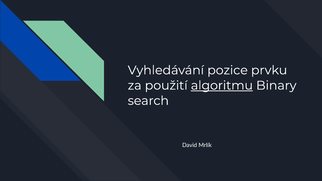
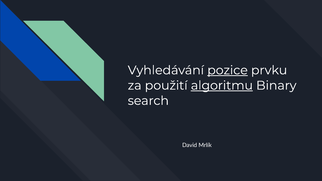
pozice underline: none -> present (228, 70)
